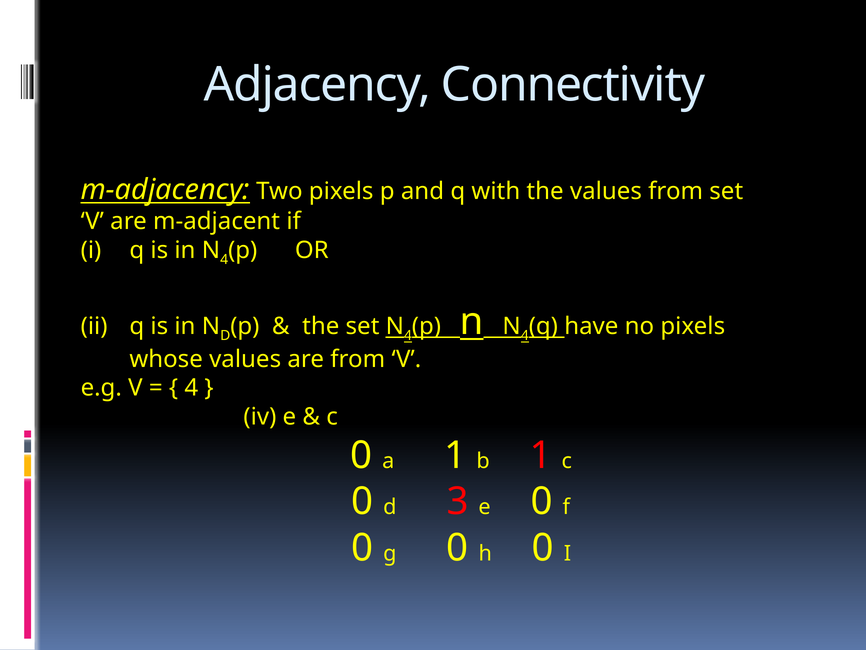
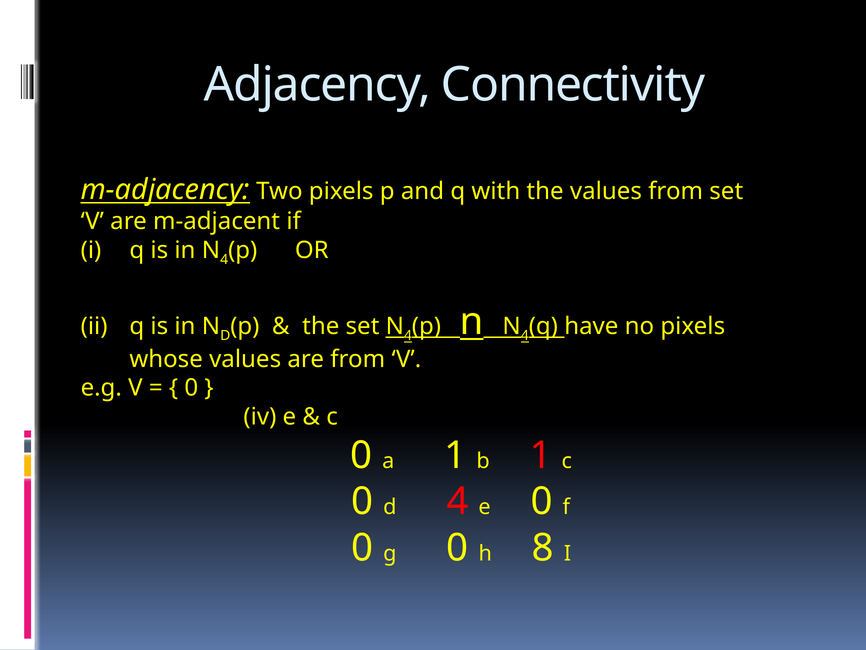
4: 4 -> 0 (191, 388)
d 3: 3 -> 4 (458, 501)
h 0: 0 -> 8 (543, 548)
